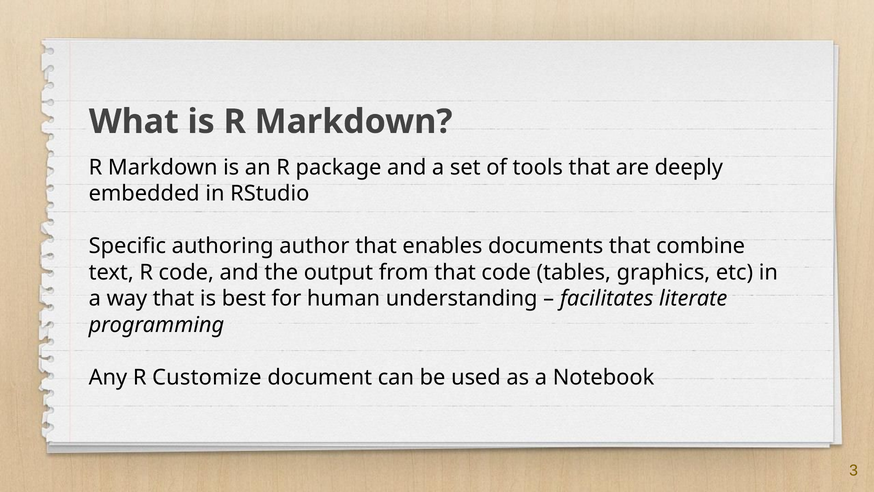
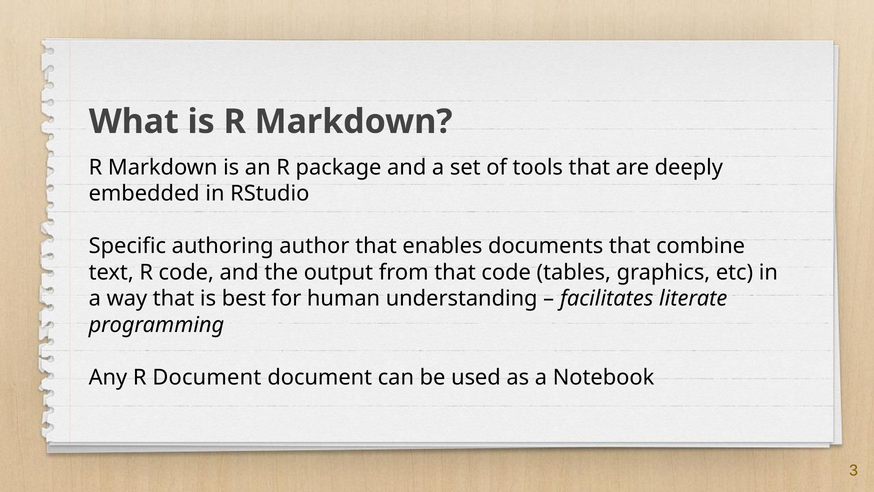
R Customize: Customize -> Document (207, 377)
